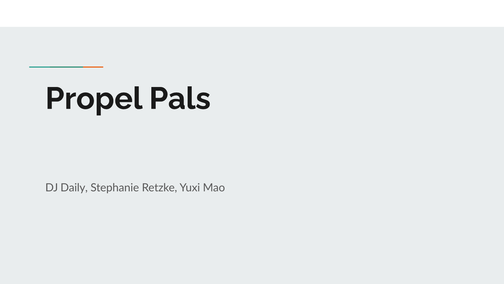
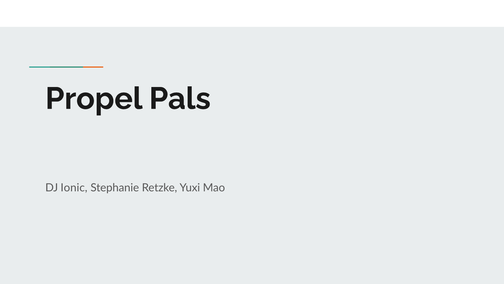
Daily: Daily -> Ionic (74, 187)
